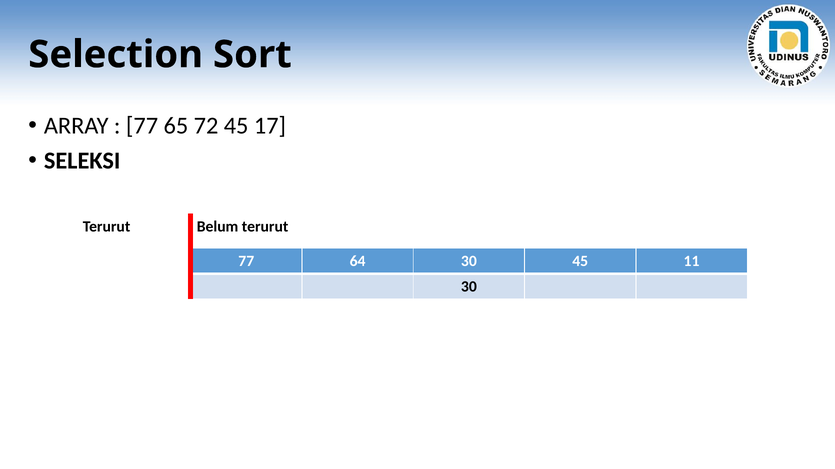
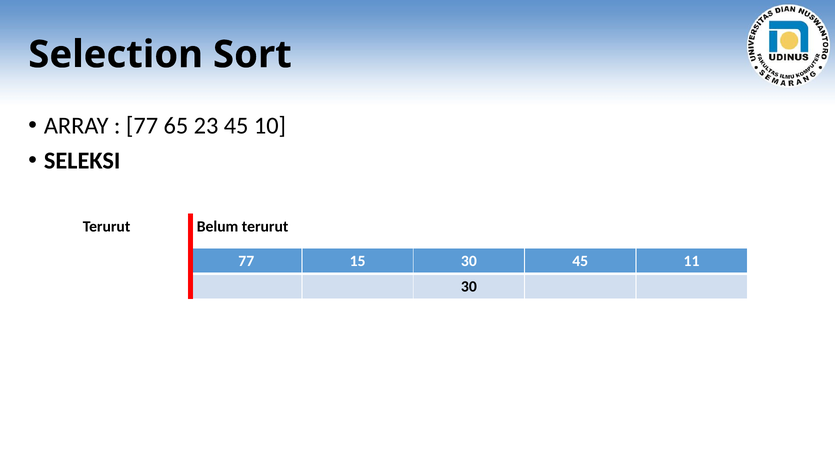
72: 72 -> 23 (206, 126)
17: 17 -> 10 (270, 126)
64: 64 -> 15 (358, 262)
